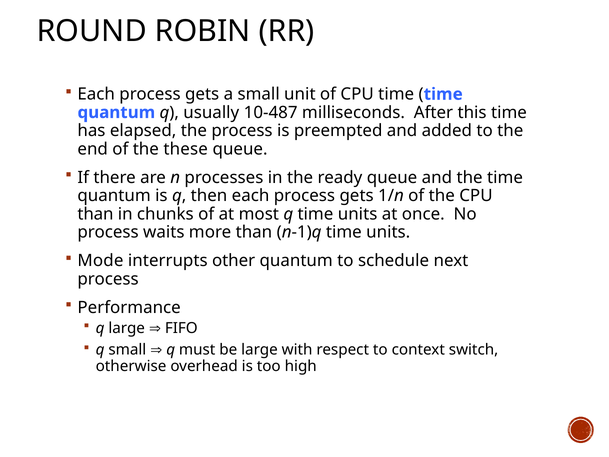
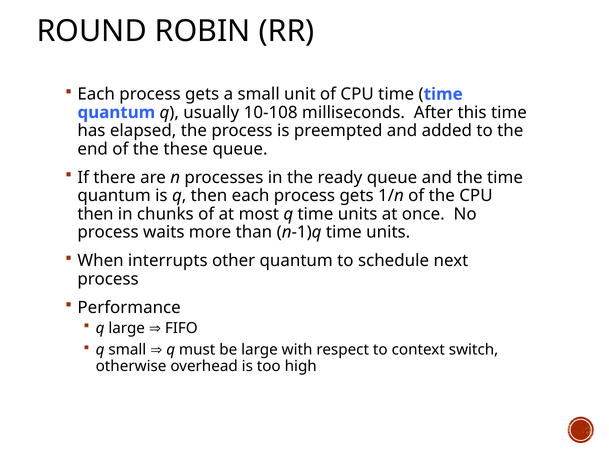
10-487: 10-487 -> 10-108 (271, 112)
than: than -> then (95, 214)
Mode: Mode -> When (101, 261)
